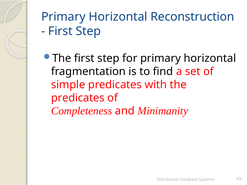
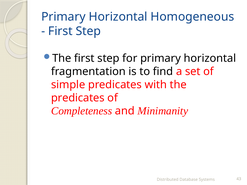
Reconstruction: Reconstruction -> Homogeneous (192, 17)
